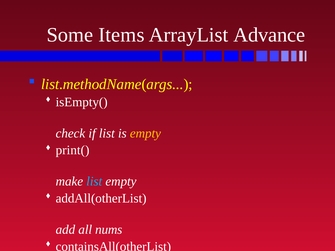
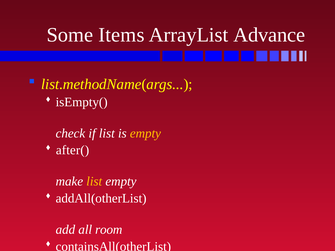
print(: print( -> after( (73, 150)
list colour: light blue -> yellow (94, 182)
nums: nums -> room (109, 230)
